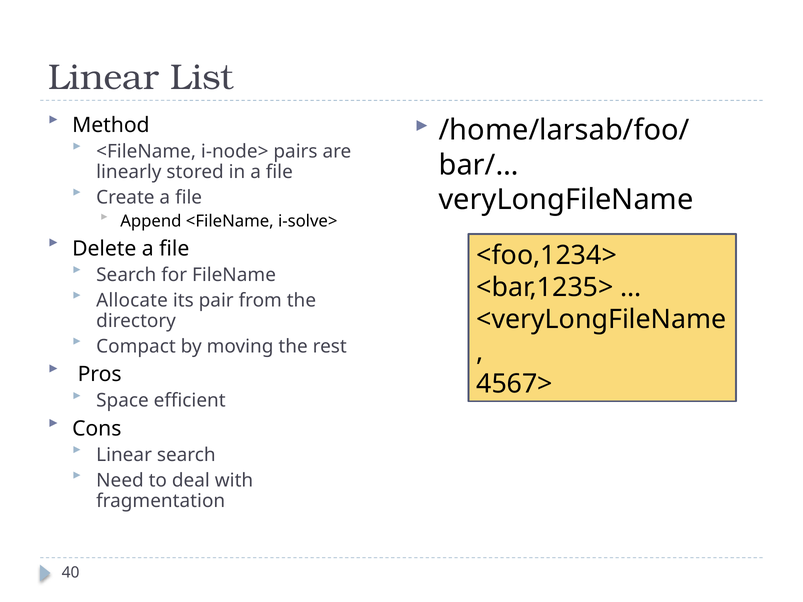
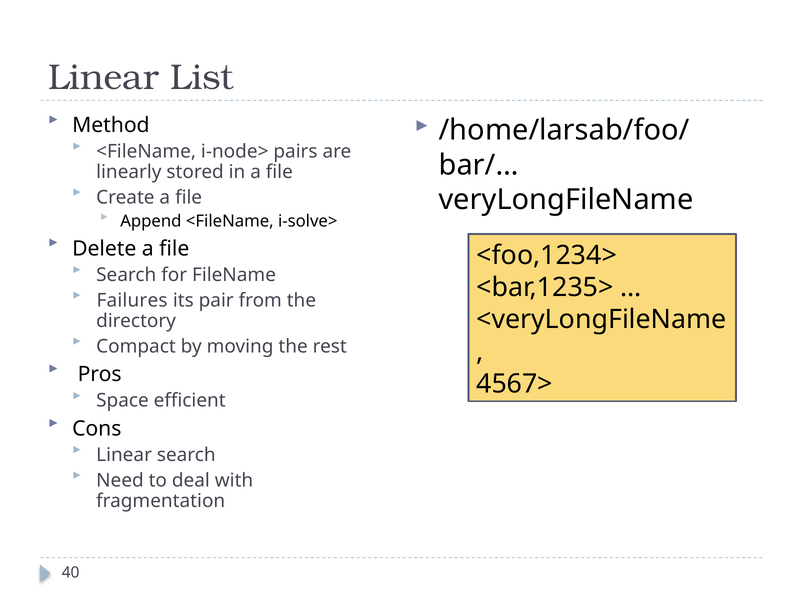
Allocate: Allocate -> Failures (132, 301)
